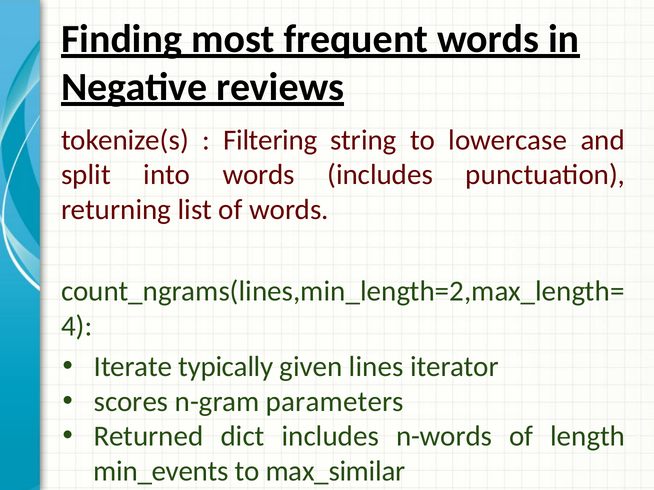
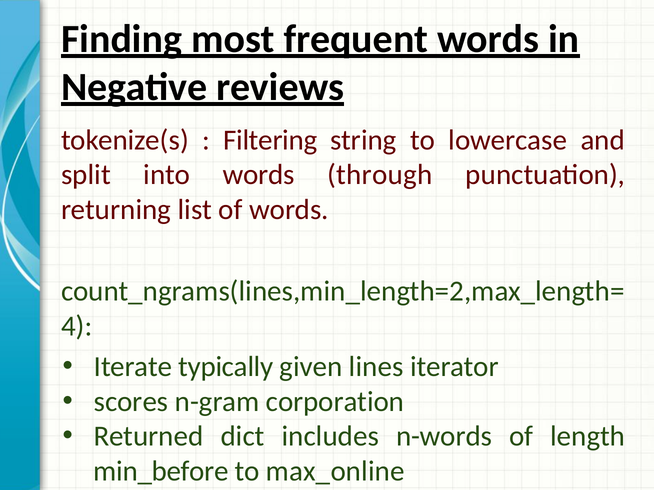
words includes: includes -> through (380, 175)
parameters: parameters -> corporation (335, 402)
min_events: min_events -> min_before (161, 472)
max_similar: max_similar -> max_online (335, 472)
